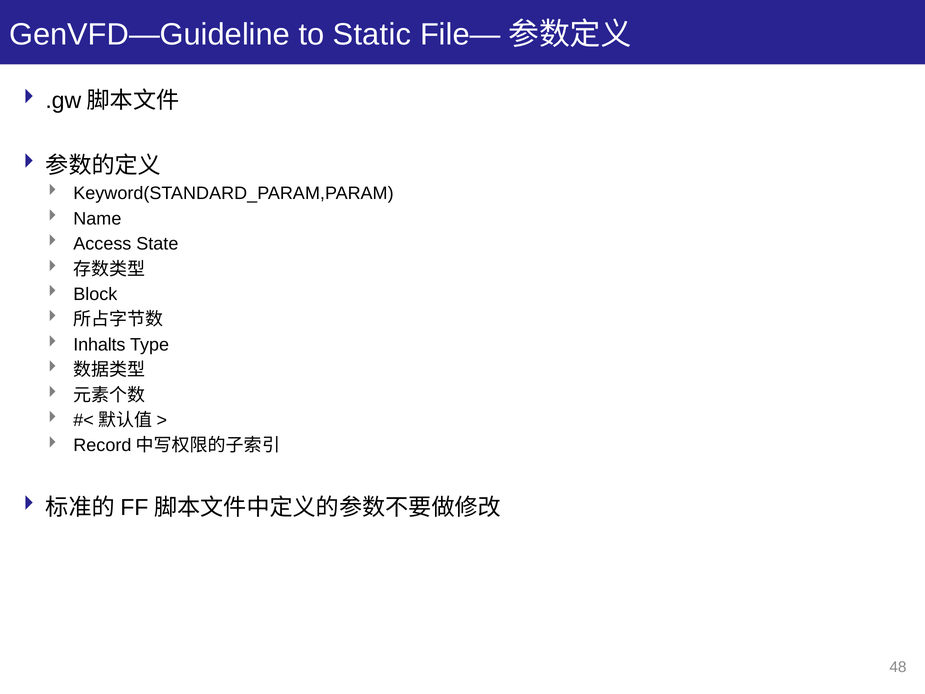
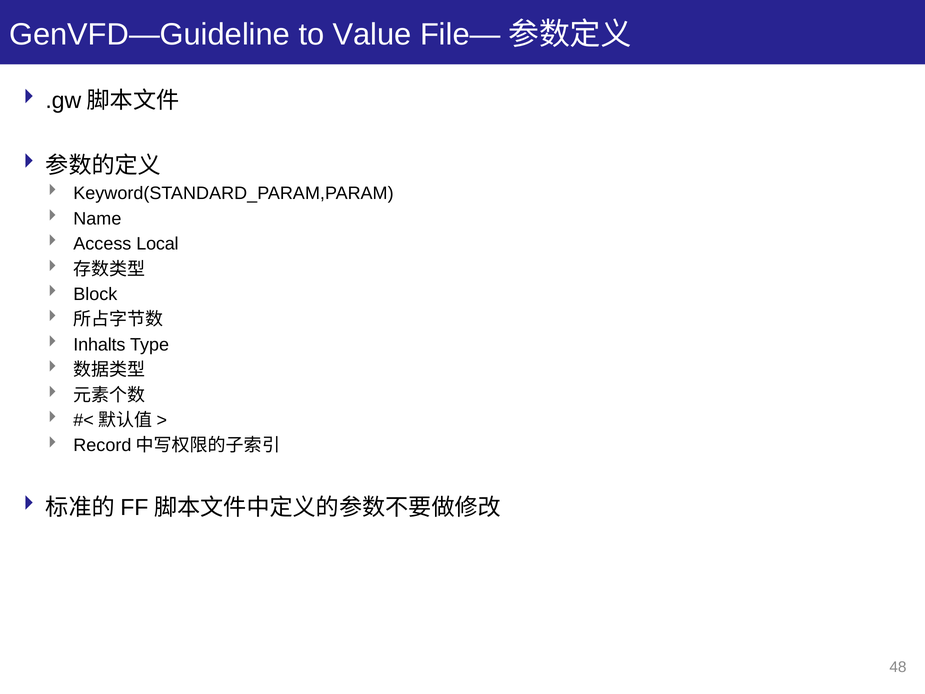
Static: Static -> Value (372, 34)
State: State -> Local (157, 244)
